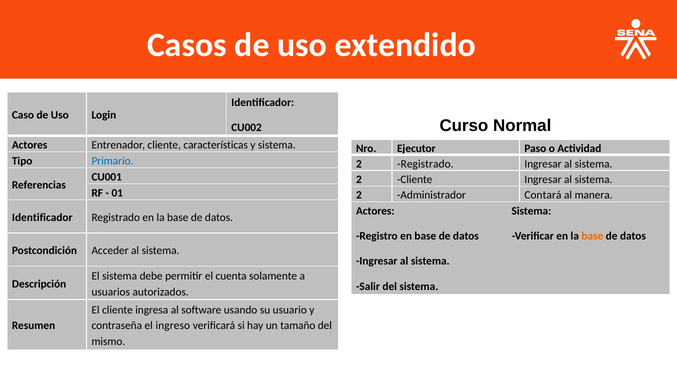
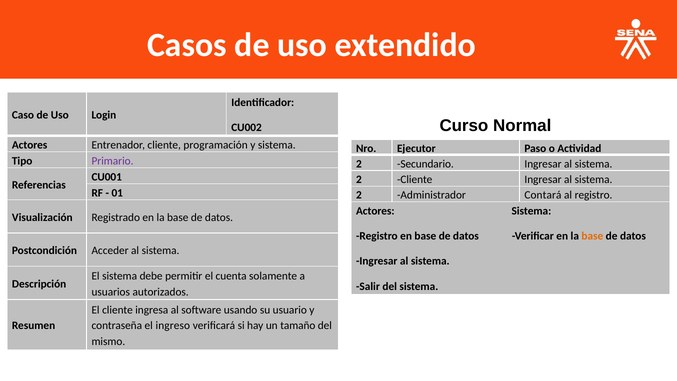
características: características -> programación (216, 145)
Primario colour: blue -> purple (113, 161)
2 Registrado: Registrado -> Secundario (425, 164)
al manera: manera -> registro (594, 195)
Identificador: Identificador -> Visualización (42, 217)
